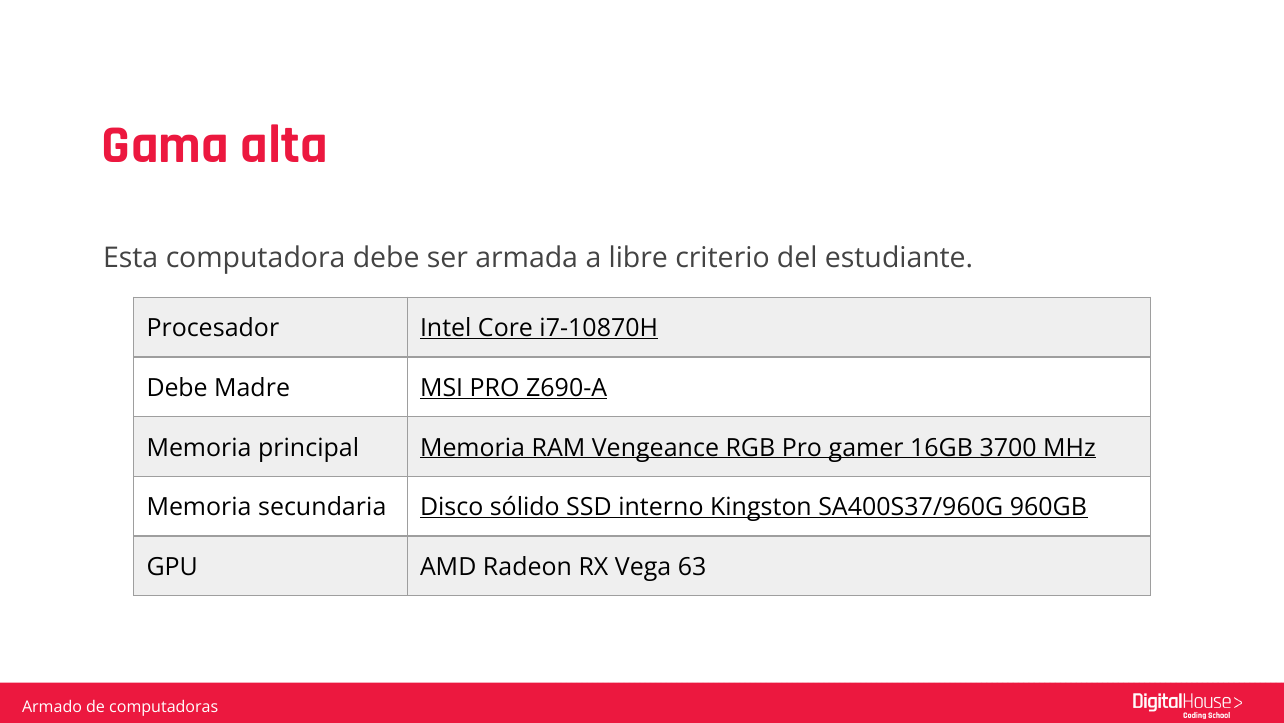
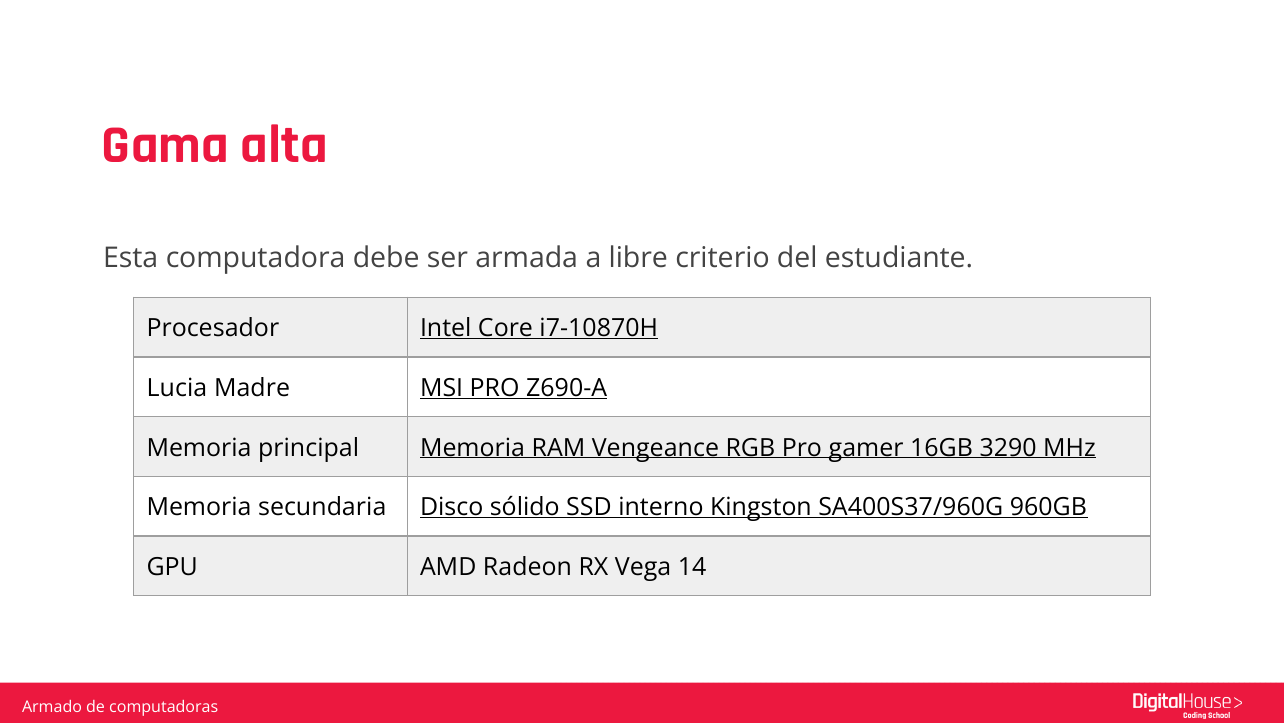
Debe: Debe -> Lucia (177, 388)
3700: 3700 -> 3290 (1008, 448)
63: 63 -> 14 (692, 567)
